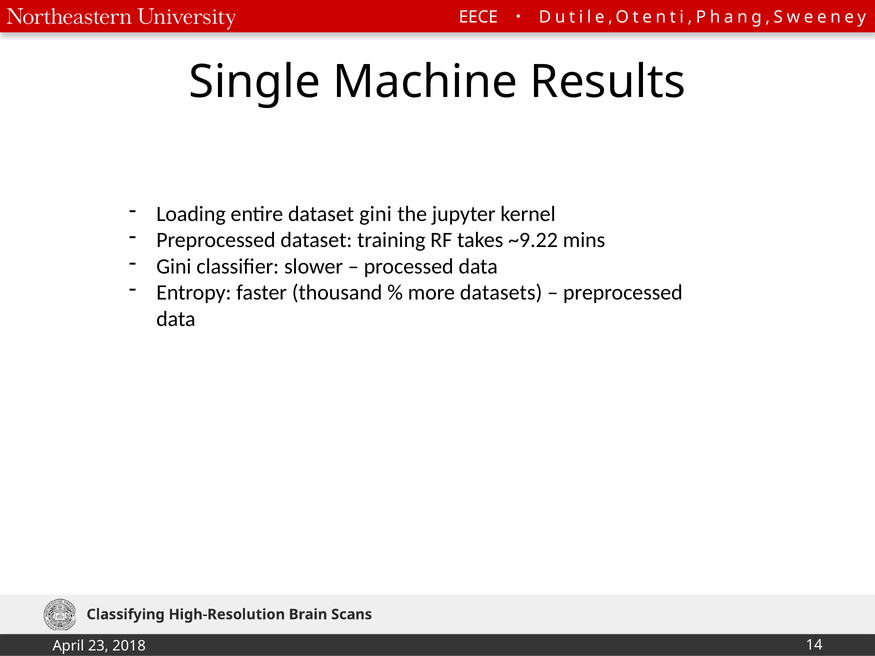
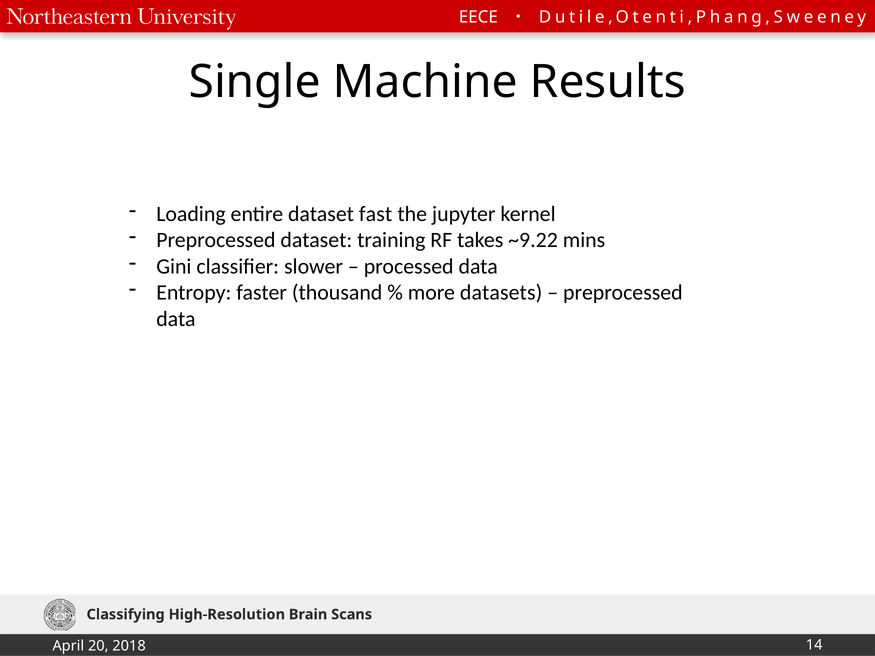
dataset gini: gini -> fast (376, 214)
23: 23 -> 20 (98, 646)
